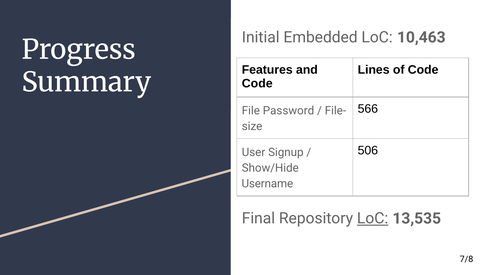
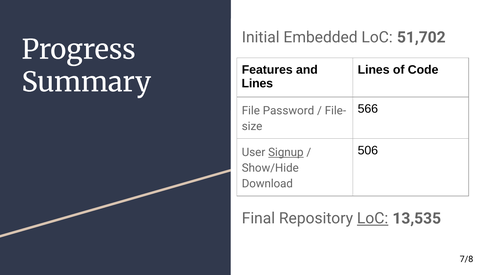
10,463: 10,463 -> 51,702 (421, 37)
Code: Code -> Lines (257, 83)
Signup underline: none -> present (286, 152)
Username: Username -> Download (267, 184)
